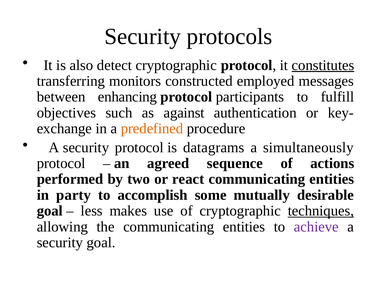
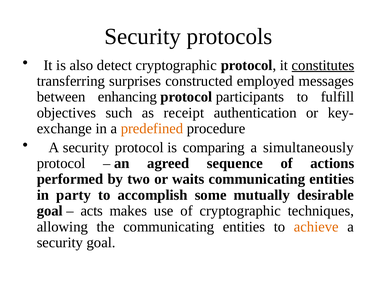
monitors: monitors -> surprises (135, 81)
against: against -> receipt (184, 113)
datagrams: datagrams -> comparing (214, 147)
react: react -> waits (188, 179)
less: less -> acts (92, 211)
techniques underline: present -> none (321, 211)
achieve colour: purple -> orange (316, 226)
